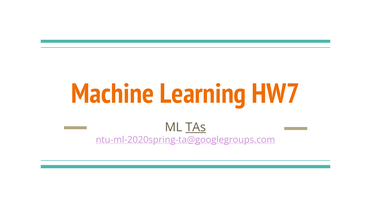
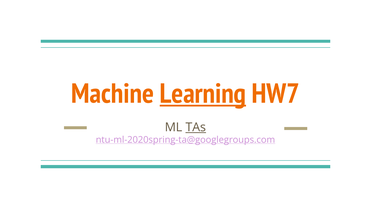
Learning underline: none -> present (203, 94)
